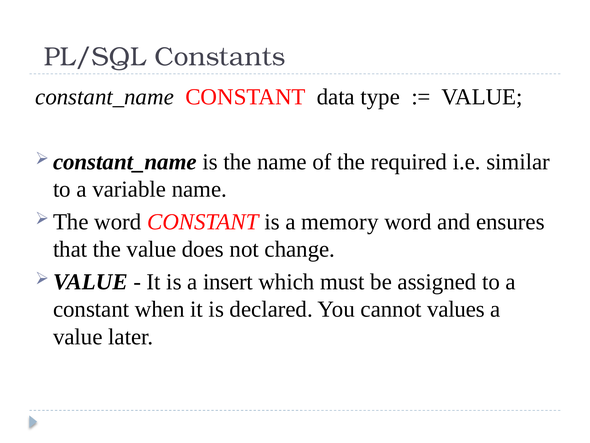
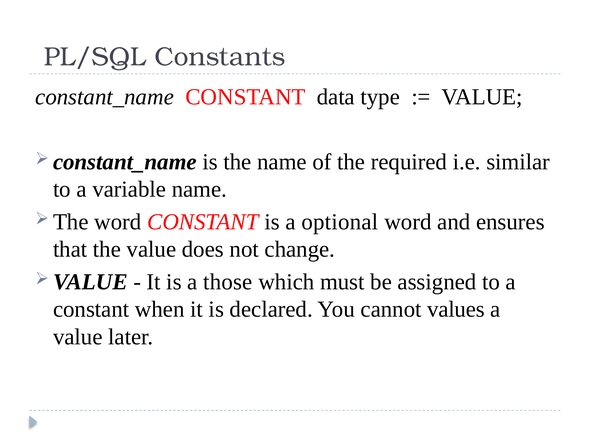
memory: memory -> optional (340, 222)
insert: insert -> those (228, 281)
